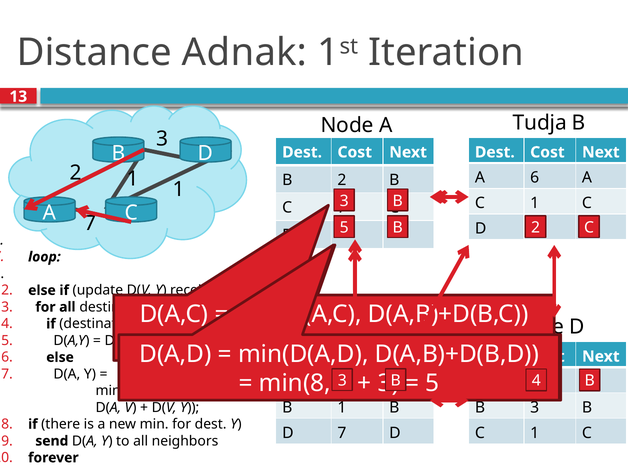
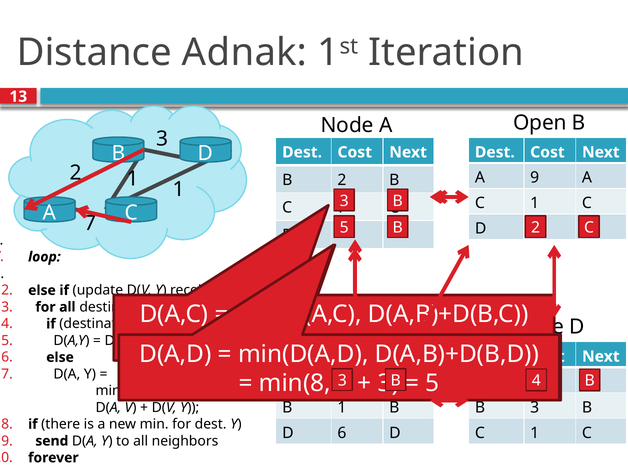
Tudja: Tudja -> Open (540, 123)
6: 6 -> 9 (535, 178)
D 7: 7 -> 6 (342, 433)
